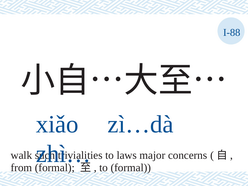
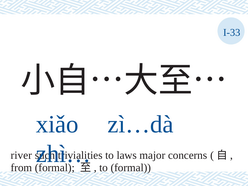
I-88: I-88 -> I-33 (232, 32)
walk: walk -> river (21, 155)
